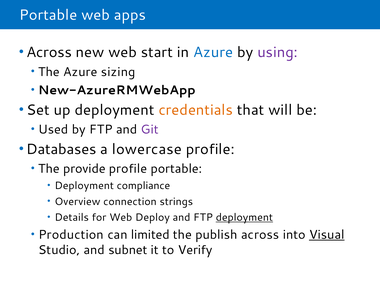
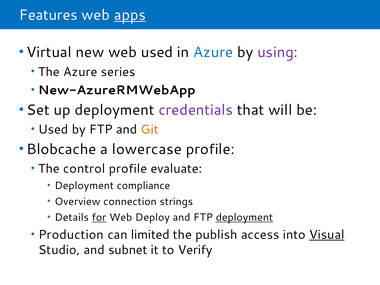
Portable: Portable -> Features (48, 15)
apps underline: none -> present (130, 15)
Across: Across -> Virtual (49, 52)
web start: start -> used (157, 52)
sizing: sizing -> series (118, 72)
credentials colour: orange -> purple (196, 110)
Git colour: purple -> orange (150, 129)
Databases: Databases -> Blobcache (61, 149)
provide: provide -> control (84, 169)
profile portable: portable -> evaluate (176, 169)
for underline: none -> present (99, 217)
publish across: across -> access (260, 235)
